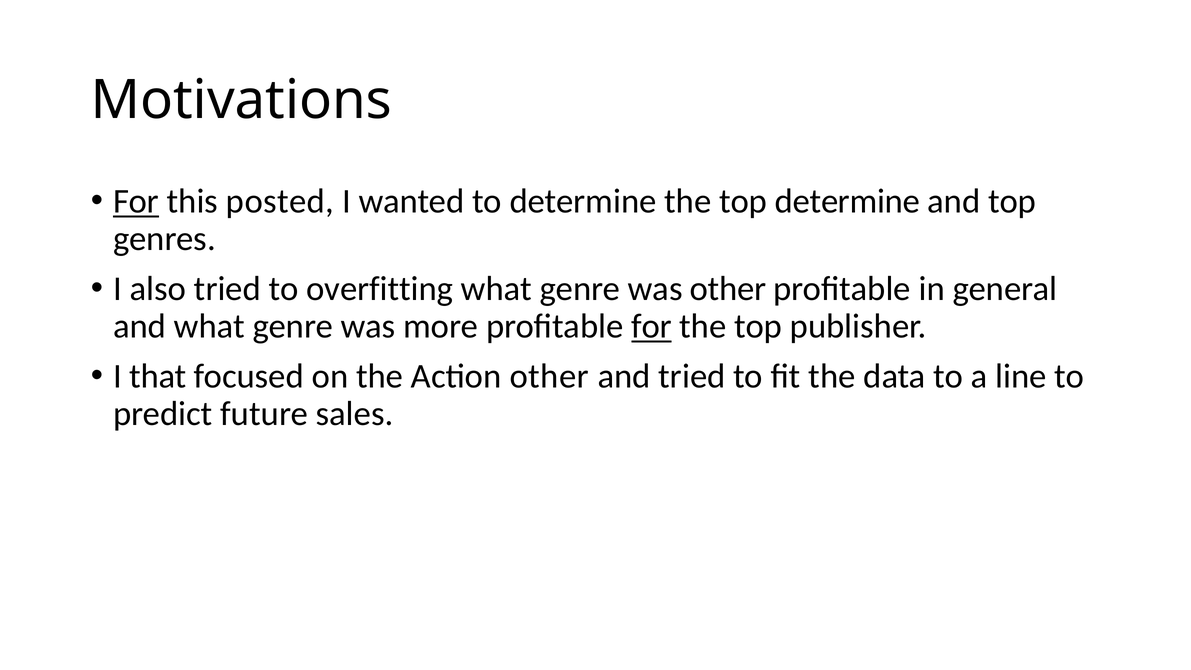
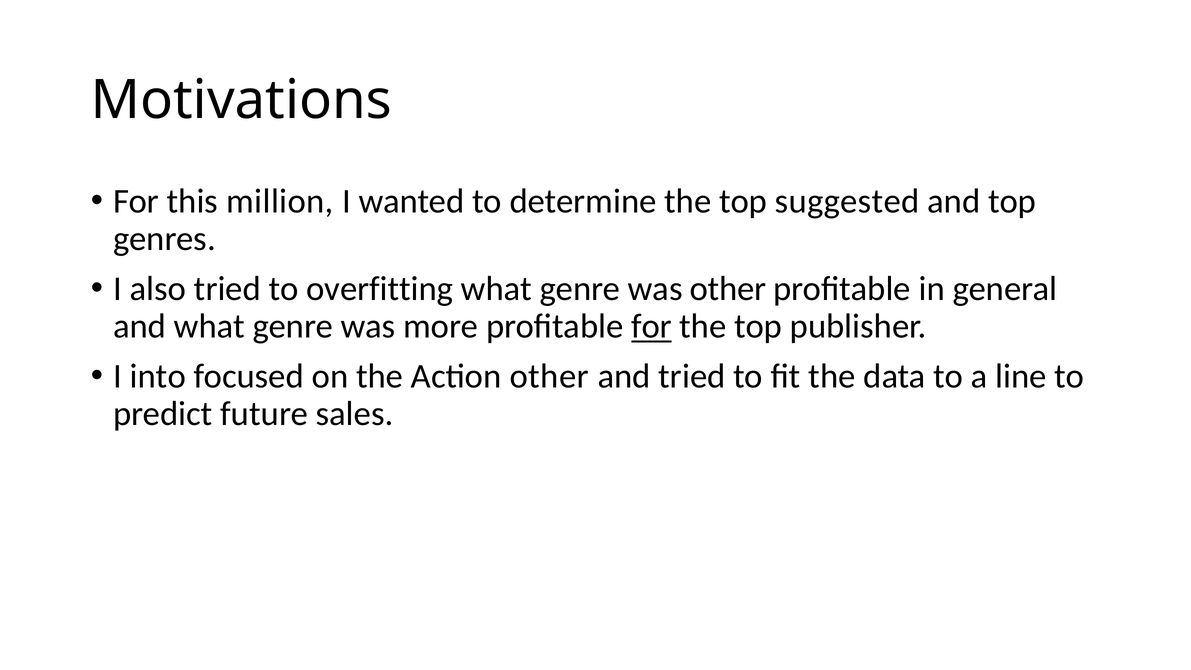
For underline: present -> none (136, 201)
posted: posted -> million (280, 201)
top determine: determine -> suggested (847, 201)
that: that -> into (158, 376)
